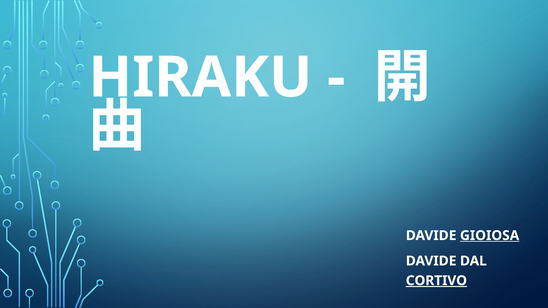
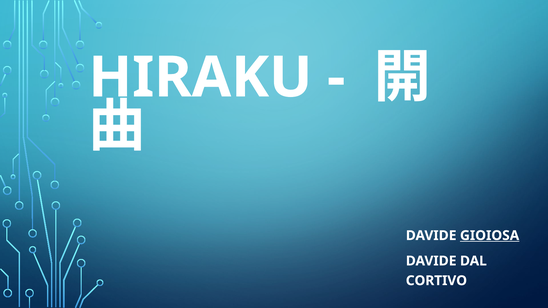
CORTIVO underline: present -> none (436, 281)
